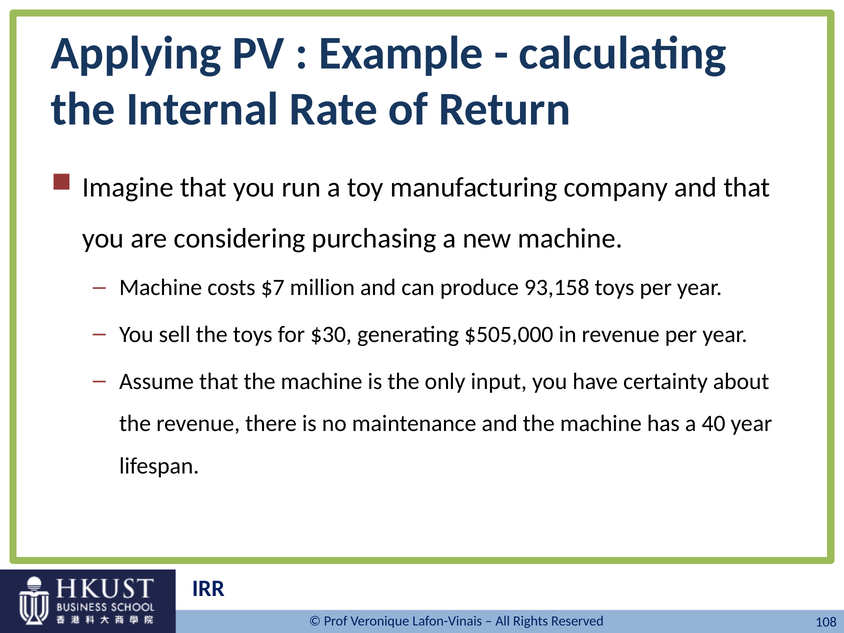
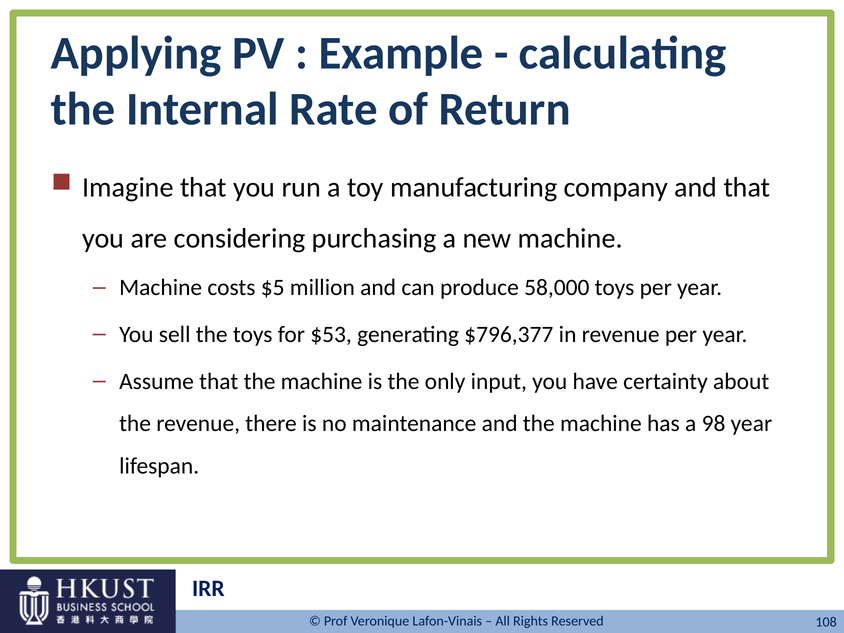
$7: $7 -> $5 (273, 288)
93,158: 93,158 -> 58,000 (557, 288)
$30: $30 -> $53 (331, 335)
$505,000: $505,000 -> $796,377 (509, 335)
40: 40 -> 98 (714, 424)
